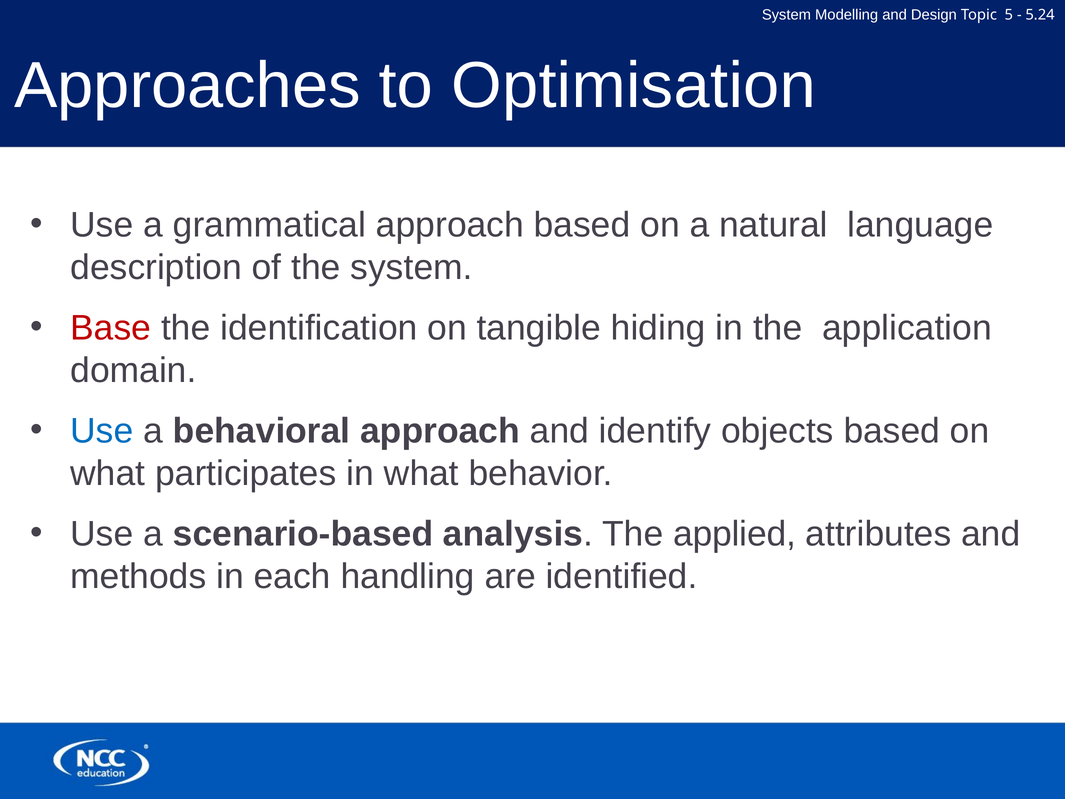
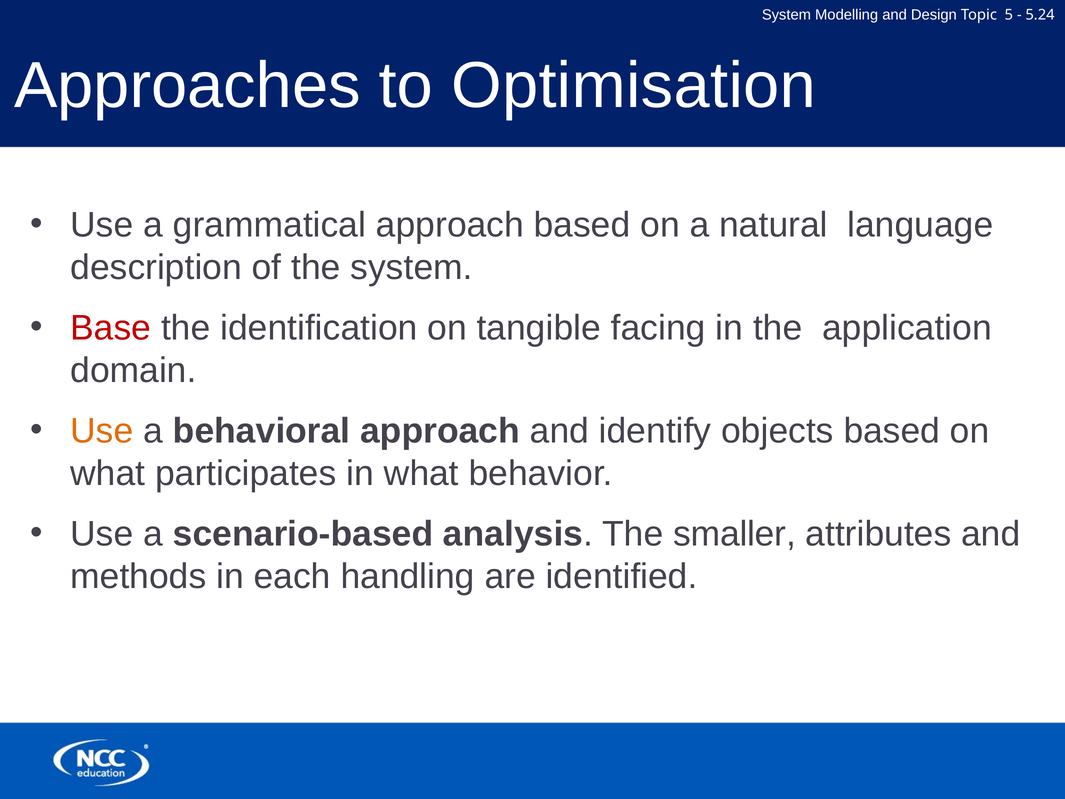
hiding: hiding -> facing (658, 328)
Use colour: blue -> orange (102, 431)
applied: applied -> smaller (735, 534)
